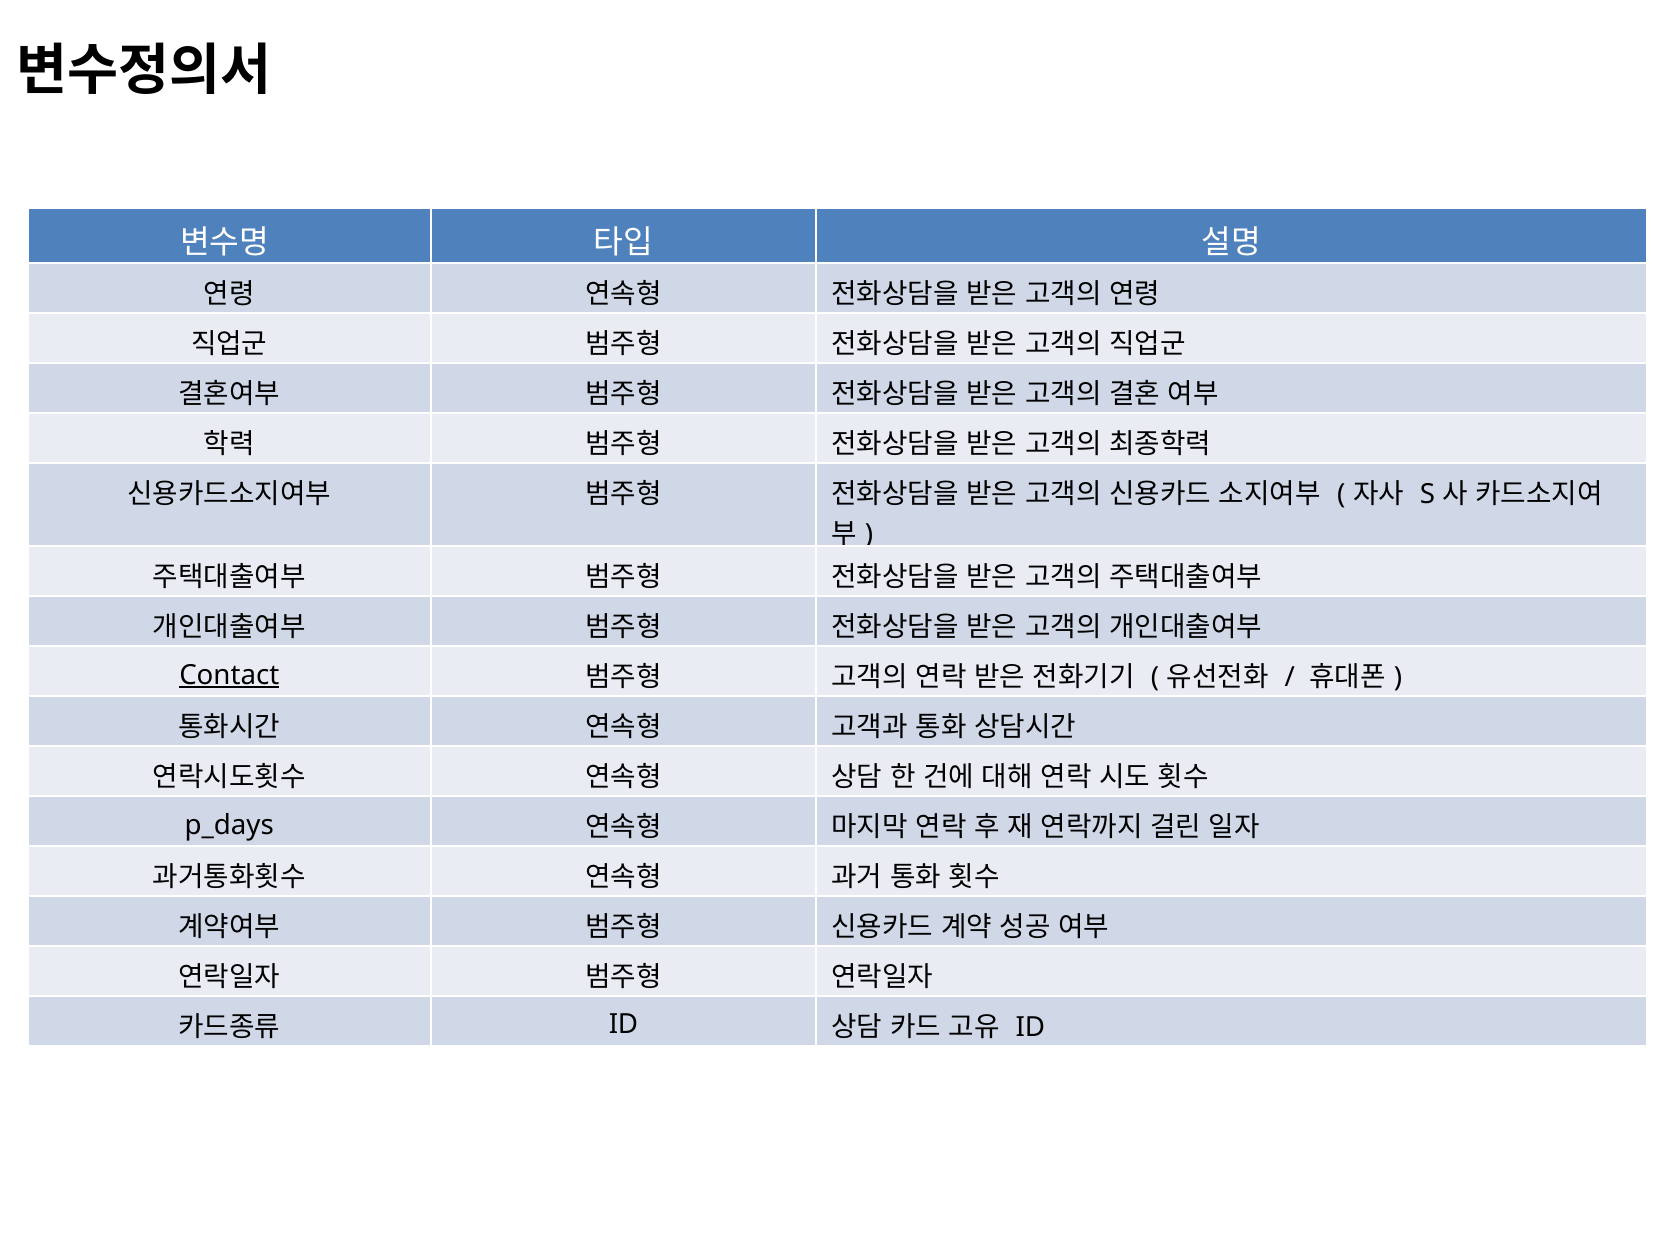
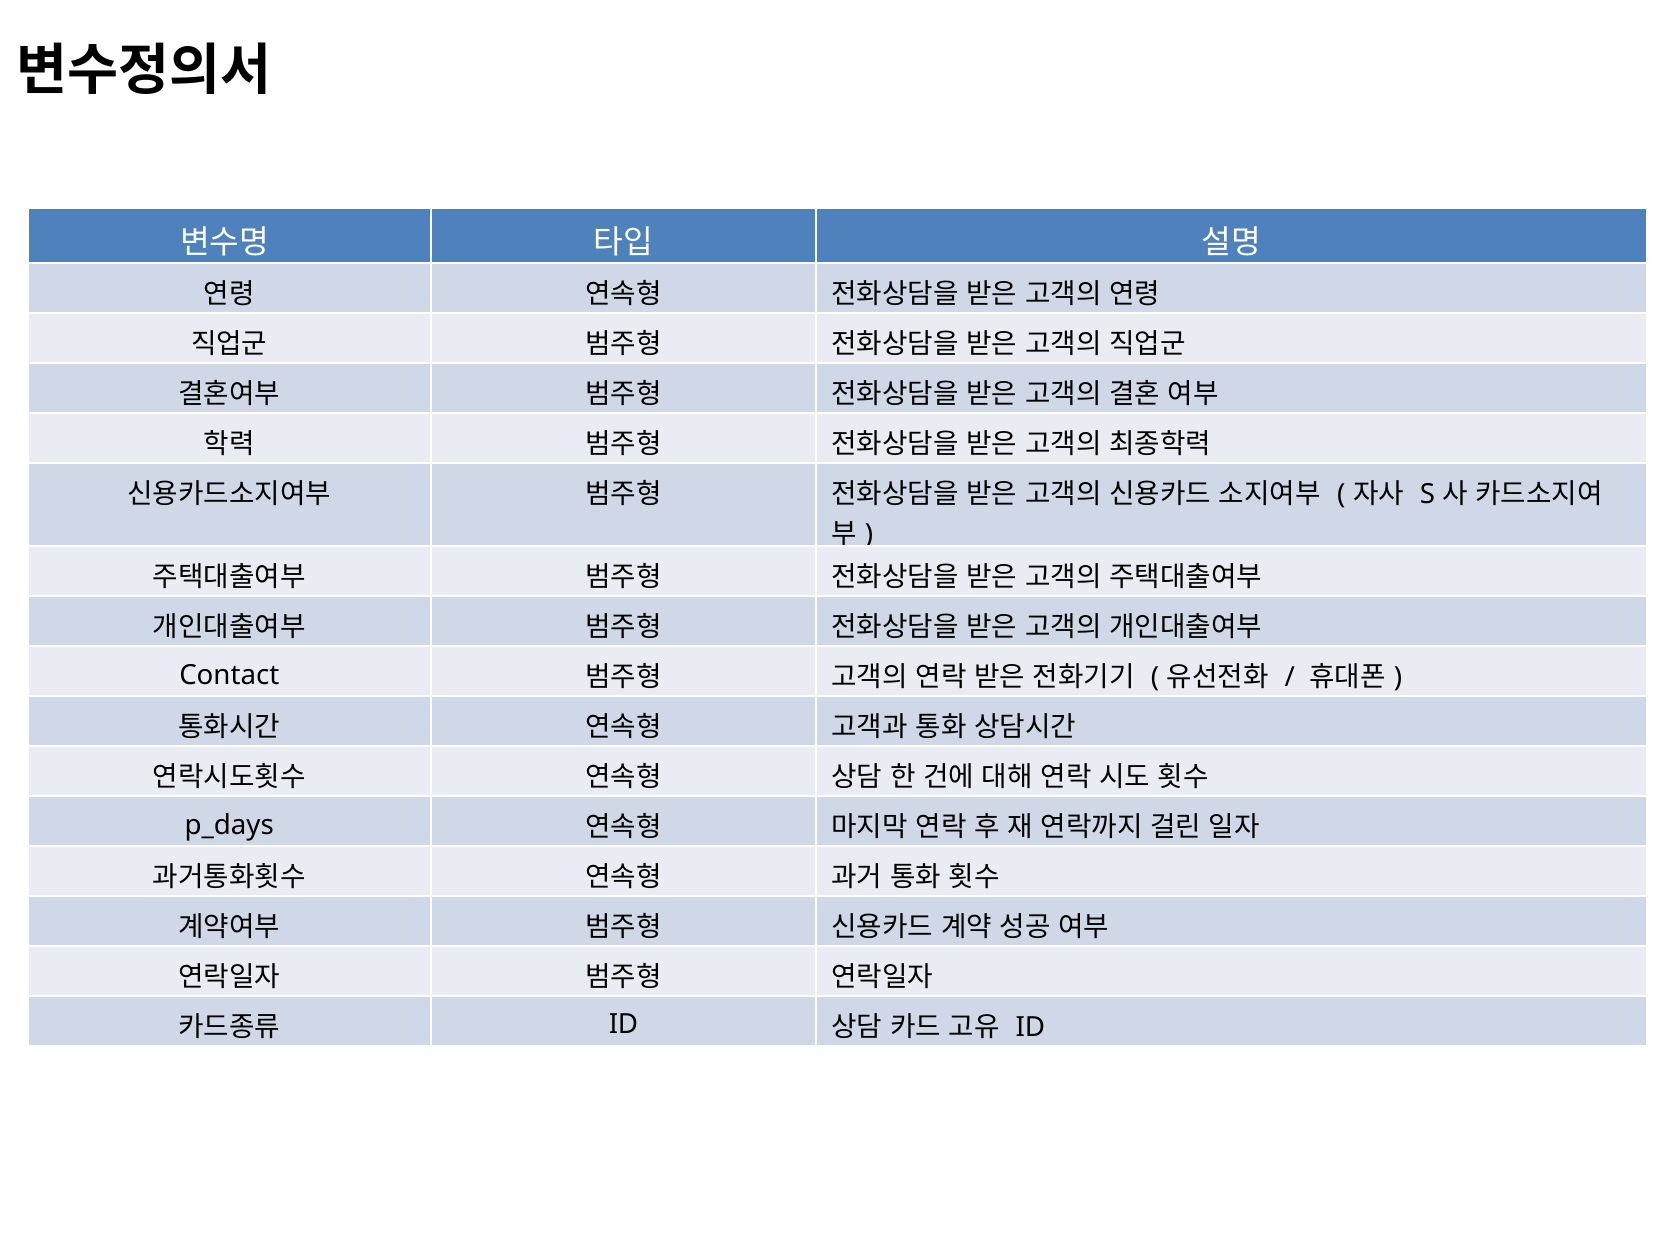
Contact underline: present -> none (229, 675)
